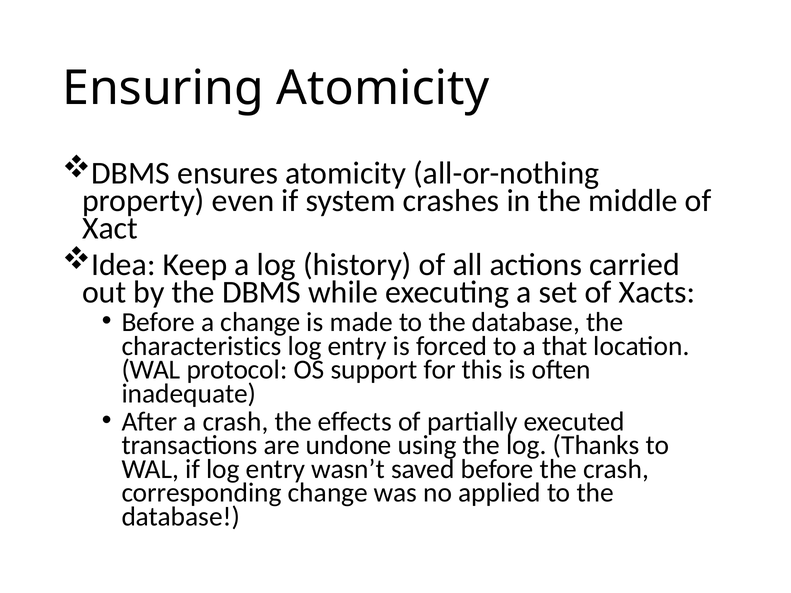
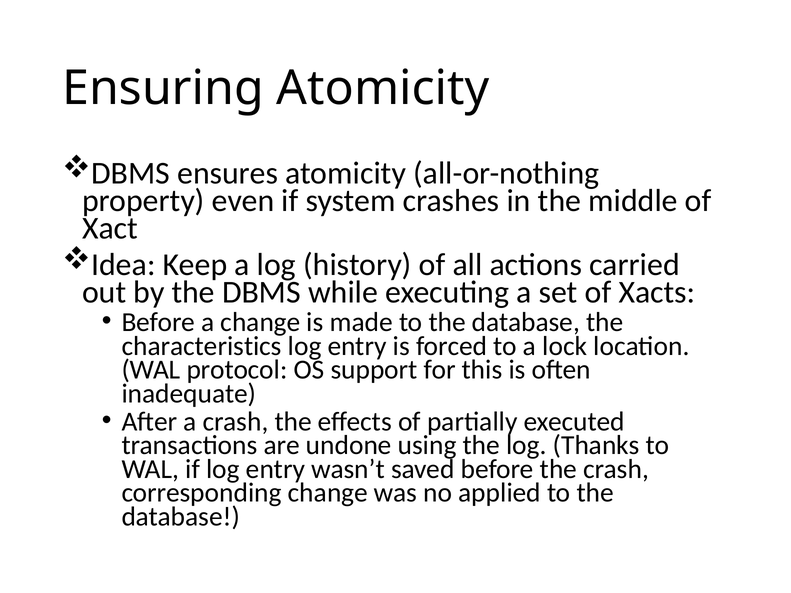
that: that -> lock (565, 346)
